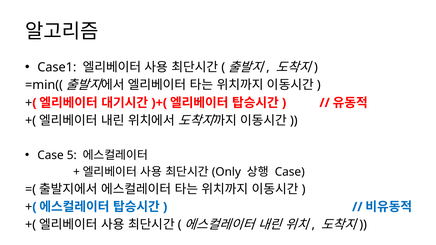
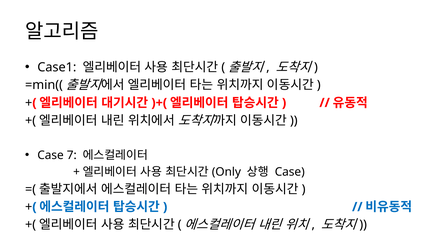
5: 5 -> 7 (72, 155)
